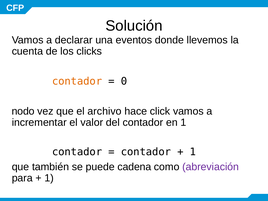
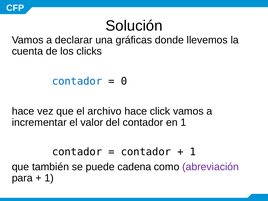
eventos: eventos -> gráficas (134, 40)
contador colour: orange -> blue (77, 81)
nodo: nodo -> hace (23, 111)
